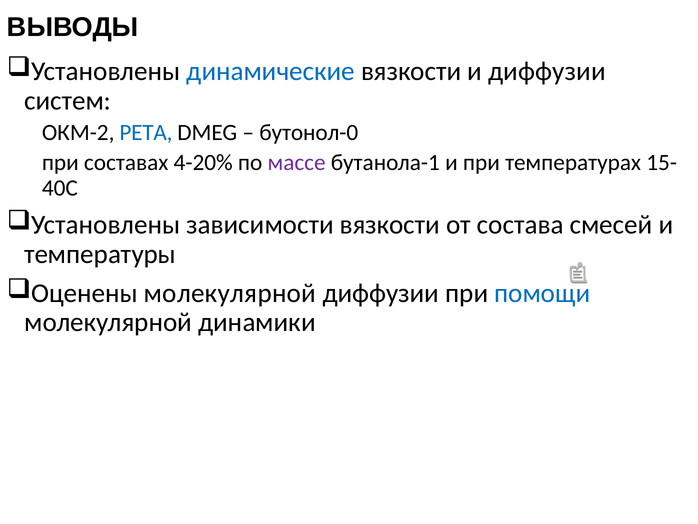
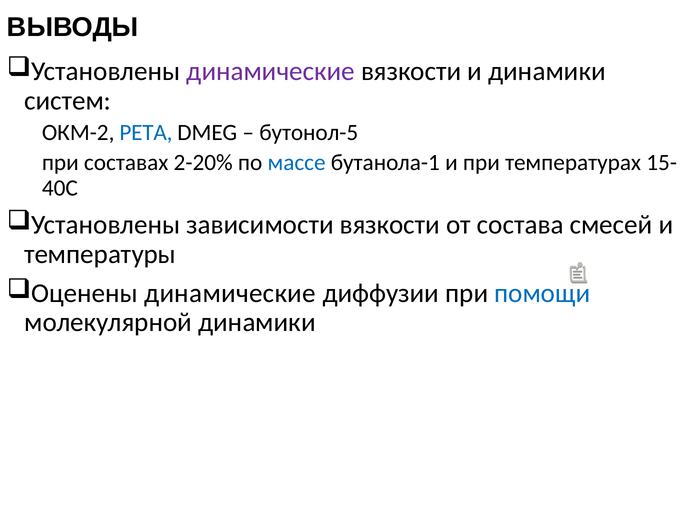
динамические colour: blue -> purple (271, 71)
и диффузии: диффузии -> динамики (547, 71)
бутонол-0: бутонол-0 -> бутонол-5 (309, 133)
4-20%: 4-20% -> 2-20% (203, 163)
массе colour: purple -> blue (297, 163)
Оценены молекулярной: молекулярной -> динамические (230, 293)
